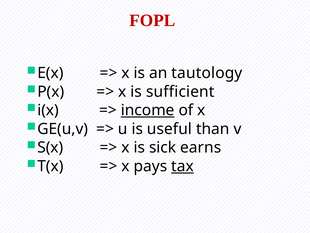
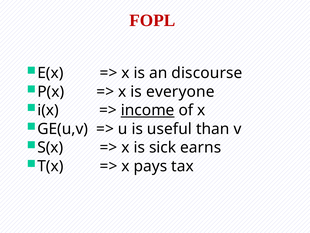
tautology: tautology -> discourse (207, 73)
sufficient: sufficient -> everyone (180, 91)
tax underline: present -> none (182, 166)
